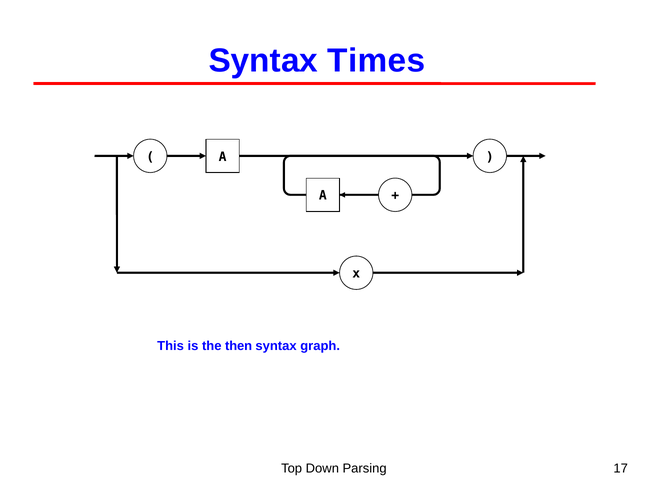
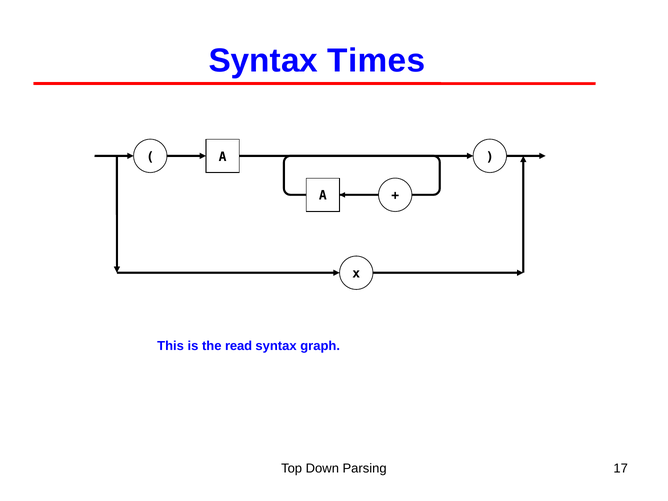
then: then -> read (239, 346)
